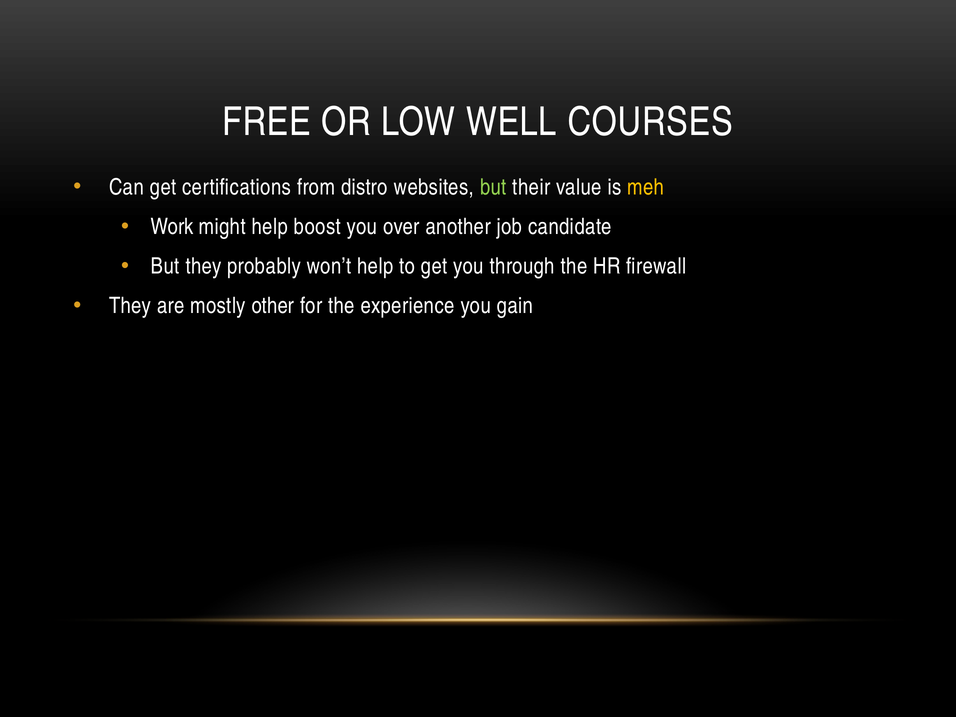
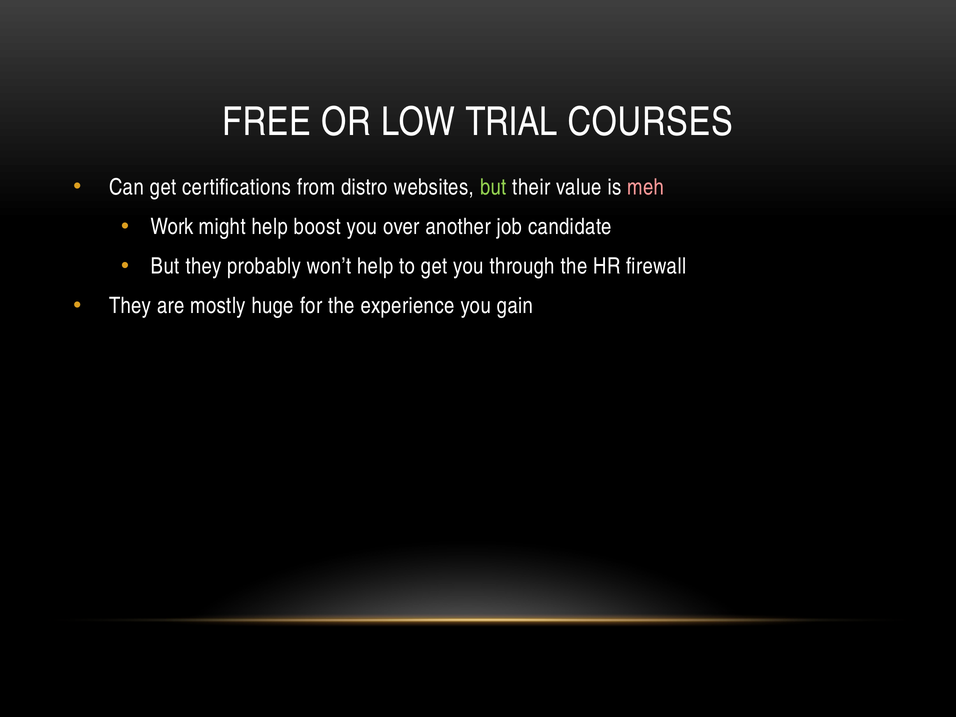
WELL: WELL -> TRIAL (512, 122)
meh colour: yellow -> pink (646, 187)
other: other -> huge (273, 306)
